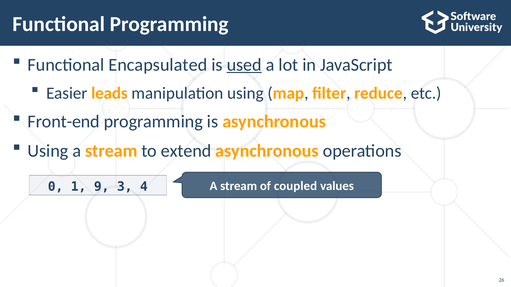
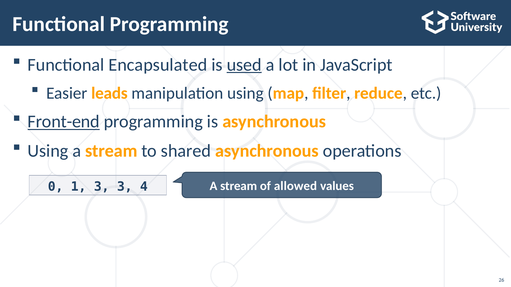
Front-end underline: none -> present (64, 122)
extend: extend -> shared (186, 151)
1 9: 9 -> 3 (102, 187)
coupled: coupled -> allowed (295, 186)
